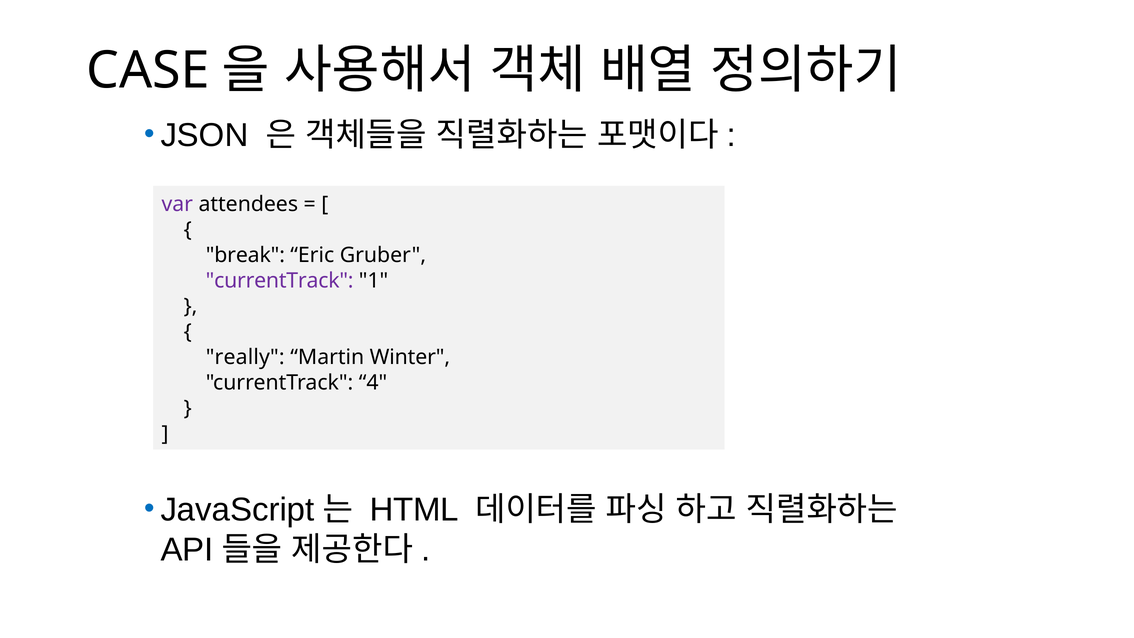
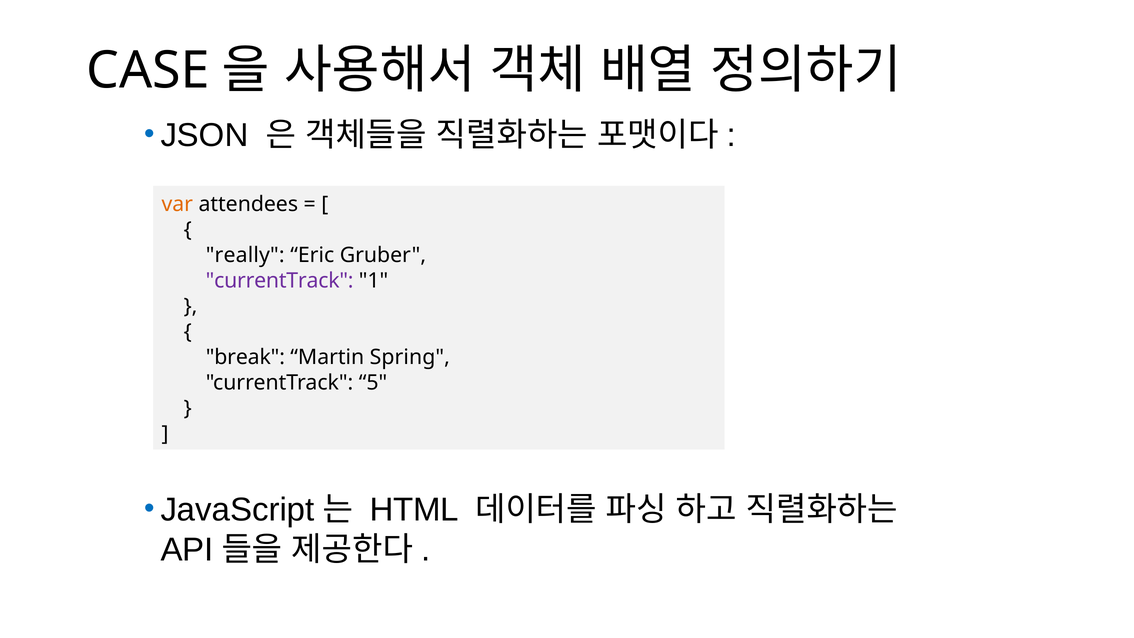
var colour: purple -> orange (177, 204)
break: break -> really (245, 255)
really: really -> break (245, 357)
Winter: Winter -> Spring (410, 357)
4: 4 -> 5 (373, 383)
